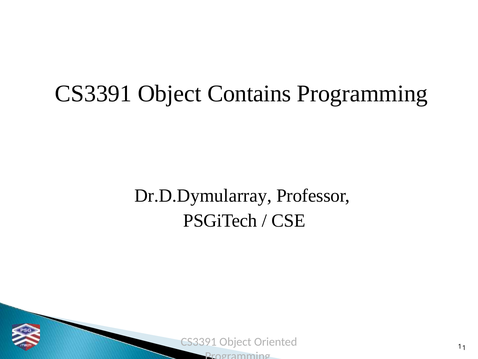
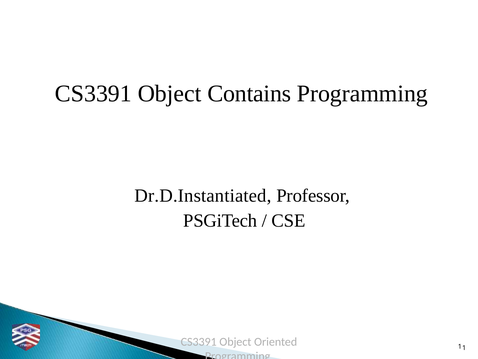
Dr.D.Dymularray: Dr.D.Dymularray -> Dr.D.Instantiated (203, 195)
